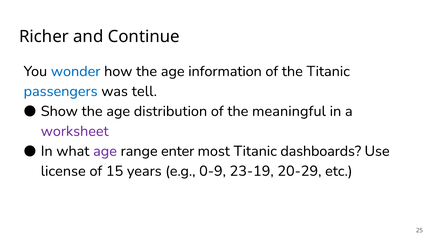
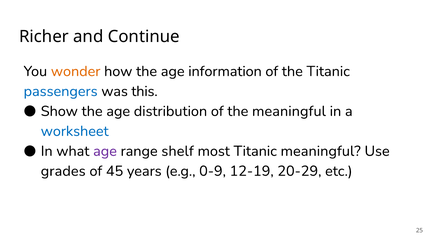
wonder colour: blue -> orange (76, 71)
tell: tell -> this (144, 91)
worksheet colour: purple -> blue (75, 131)
enter: enter -> shelf (178, 151)
Titanic dashboards: dashboards -> meaningful (321, 151)
license: license -> grades (63, 171)
15: 15 -> 45 (115, 171)
23-19: 23-19 -> 12-19 (252, 171)
